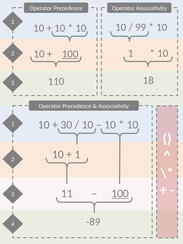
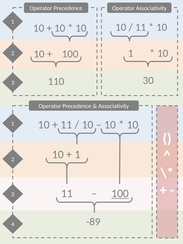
99: 99 -> 11 (141, 27)
100 underline: present -> none (70, 54)
18: 18 -> 30 (148, 80)
30: 30 -> 11 (66, 125)
